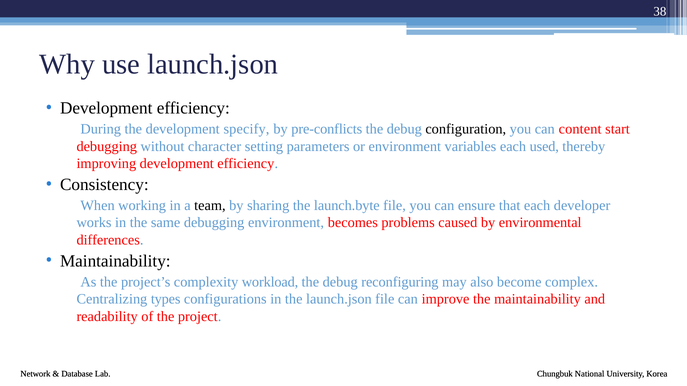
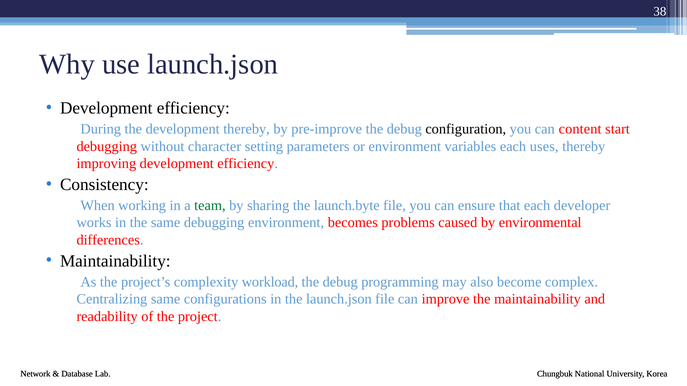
development specify: specify -> thereby (247, 129)
pre-conflicts: pre-conflicts -> pre-improve (327, 129)
used: used -> uses (544, 146)
team colour: black -> green (210, 206)
reconfiguring: reconfiguring -> programming (400, 282)
Centralizing types: types -> same (166, 299)
